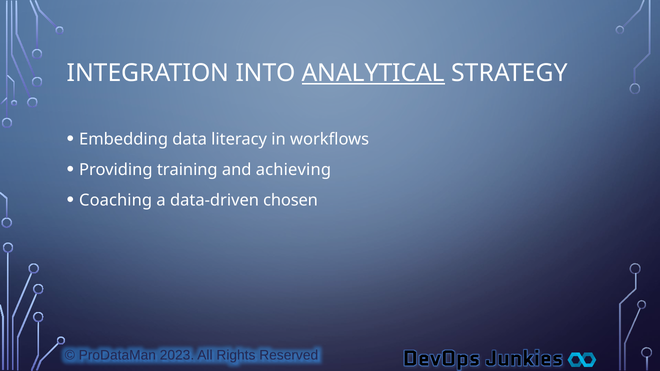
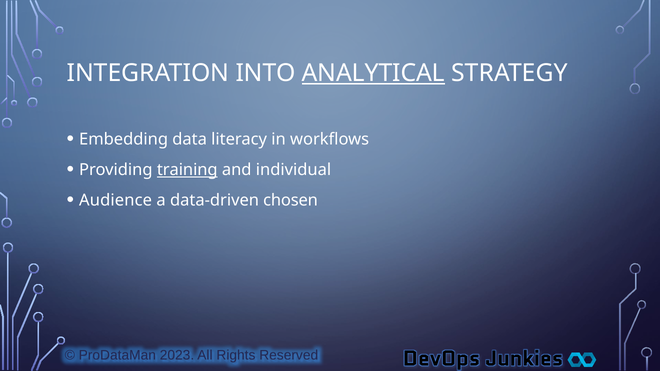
training underline: none -> present (187, 170)
achieving: achieving -> individual (294, 170)
Coaching: Coaching -> Audience (116, 201)
